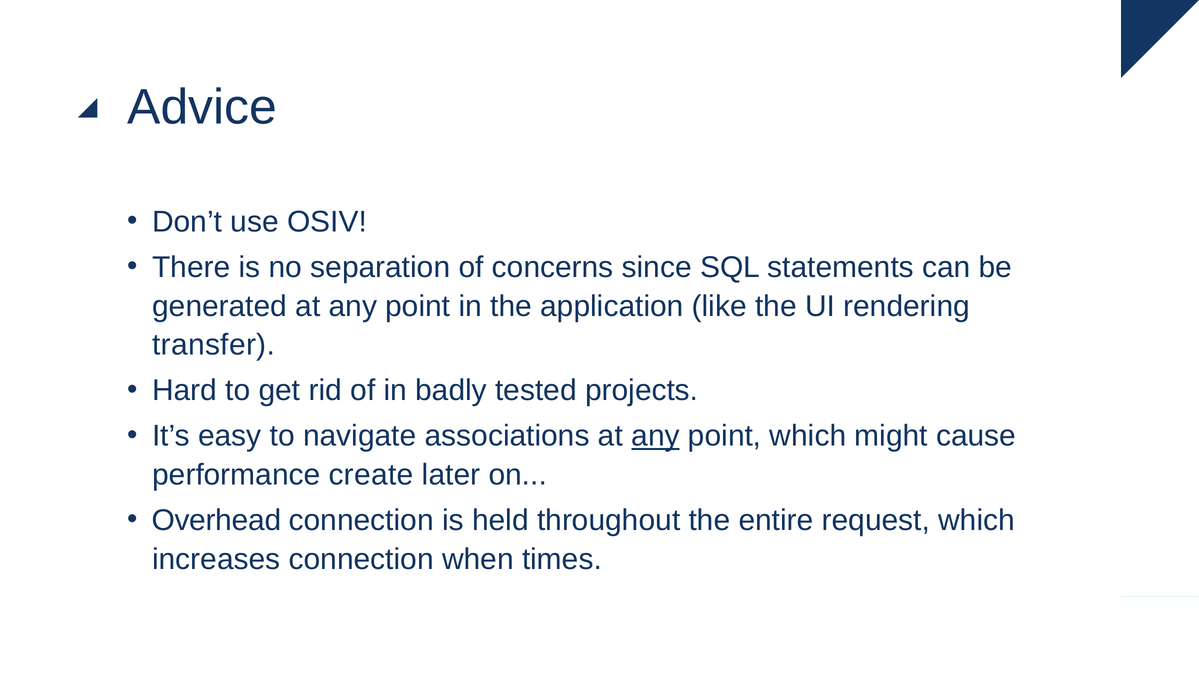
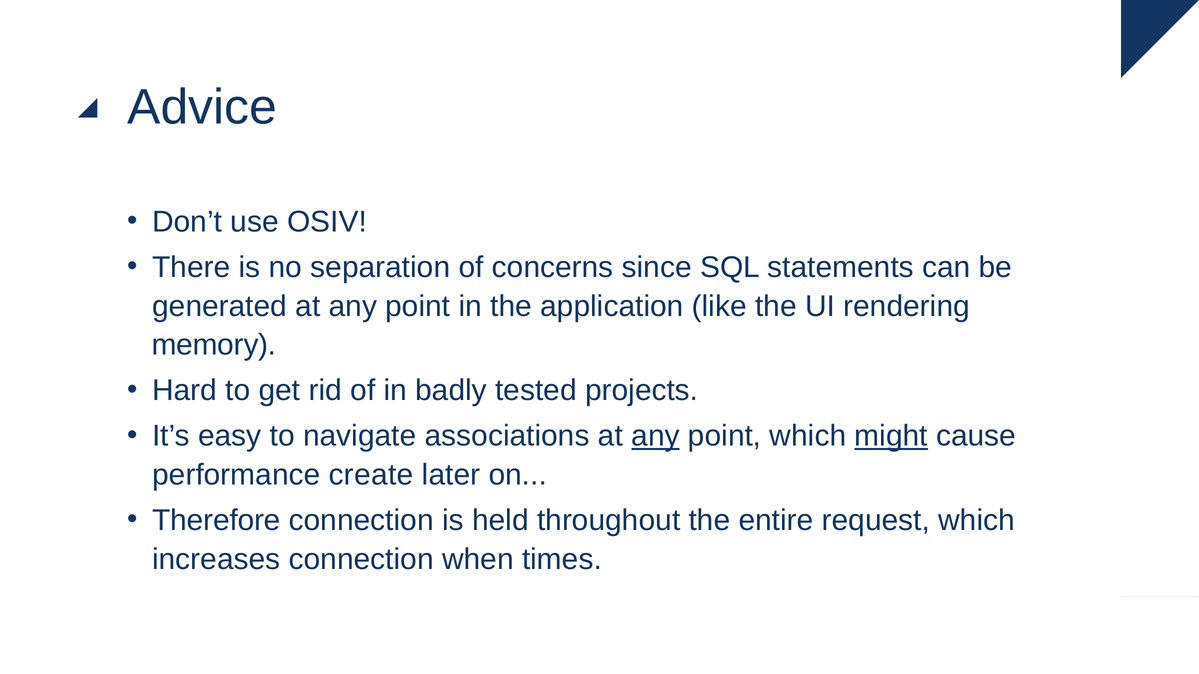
transfer: transfer -> memory (214, 345)
might underline: none -> present (891, 436)
Overhead: Overhead -> Therefore (216, 521)
